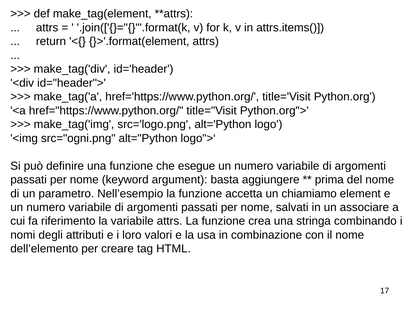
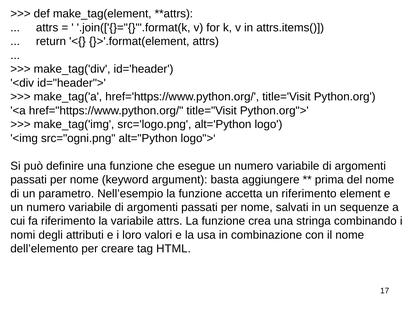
un chiamiamo: chiamiamo -> riferimento (309, 193)
associare: associare -> sequenze (364, 207)
